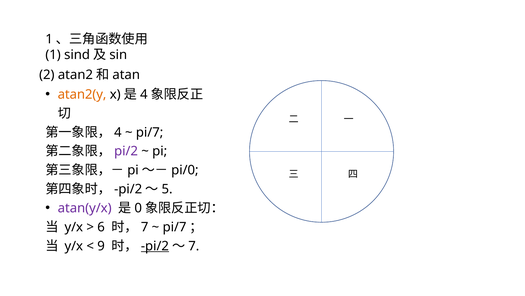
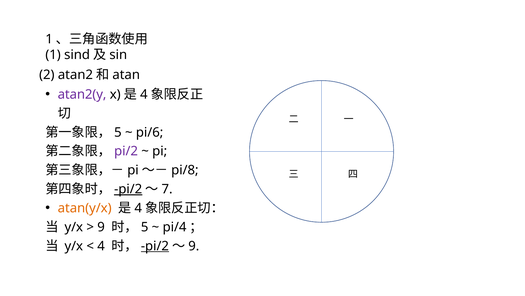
atan2(y colour: orange -> purple (82, 94)
4: 4 -> 5 (118, 132)
pi/7: pi/7 -> pi/6 (150, 132)
pi/0: pi/0 -> pi/8 (185, 170)
pi/2 underline: none -> present (128, 189)
5: 5 -> 7 (167, 189)
atan(y/x colour: purple -> orange (85, 208)
0: 0 -> 4 (138, 208)
6: 6 -> 9 (101, 227)
7: 7 -> 5 (145, 227)
pi/7: pi/7 -> pi/4 (175, 227)
9: 9 -> 4 (101, 245)
7: 7 -> 9 (194, 245)
